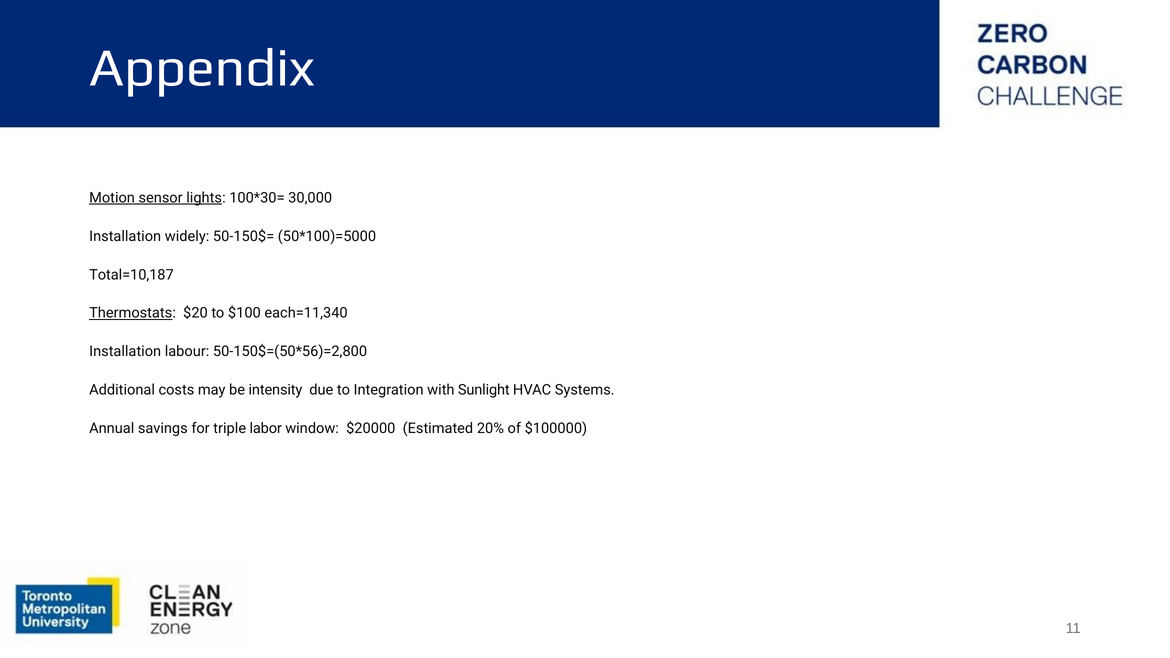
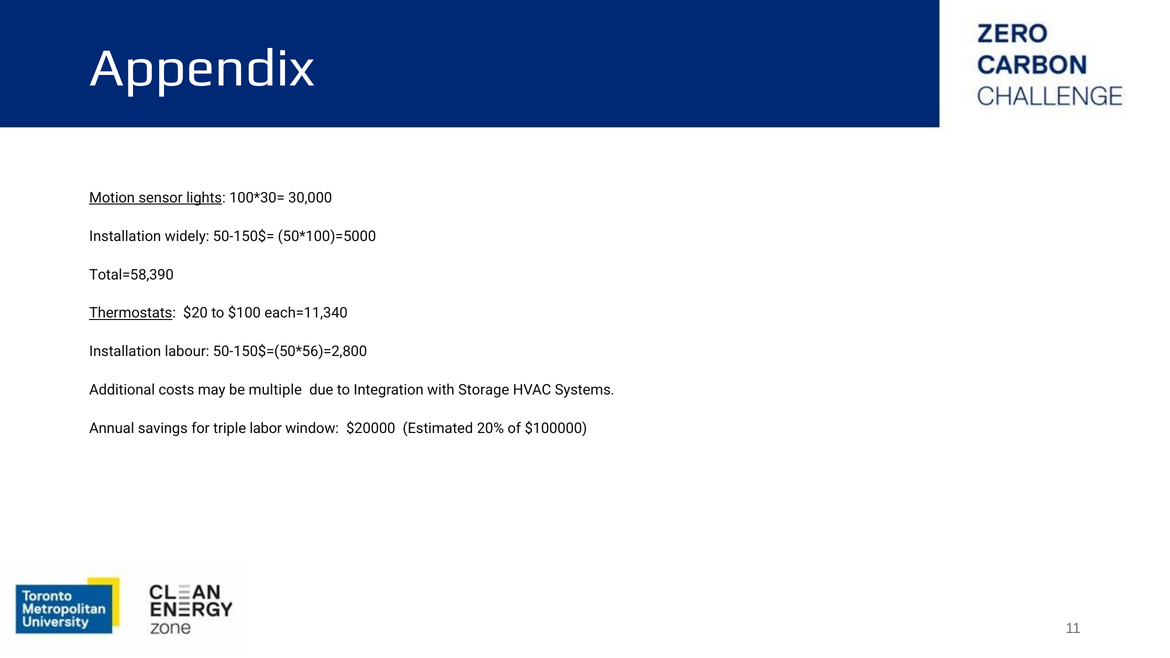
Total=10,187: Total=10,187 -> Total=58,390 (131, 275)
intensity: intensity -> multiple (275, 390)
Sunlight: Sunlight -> Storage (484, 390)
